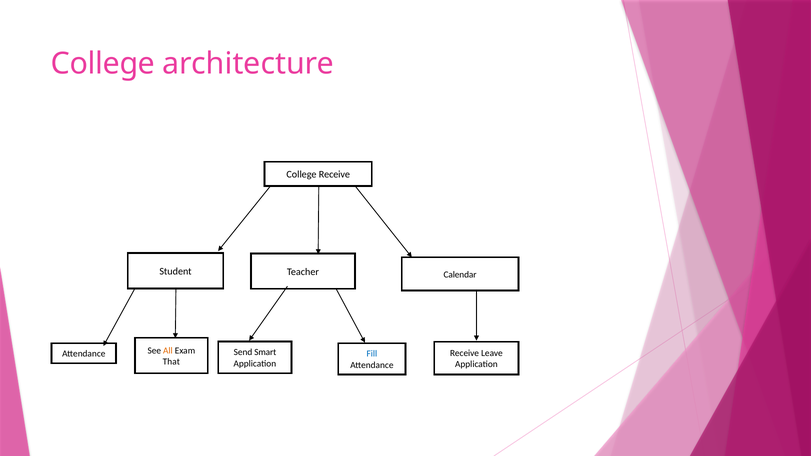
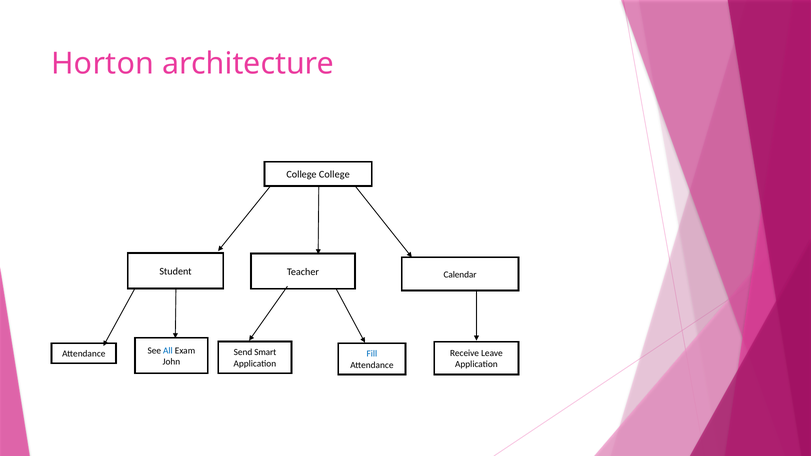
College: College -> Horton (103, 64)
College Receive: Receive -> College (334, 175)
All colour: orange -> blue (168, 351)
That: That -> John (171, 362)
